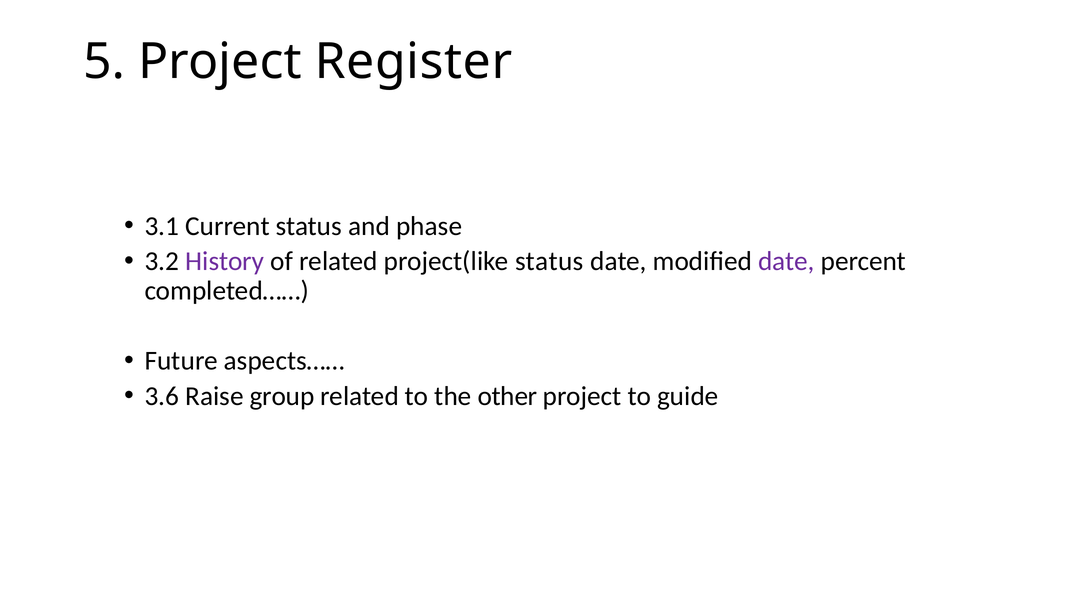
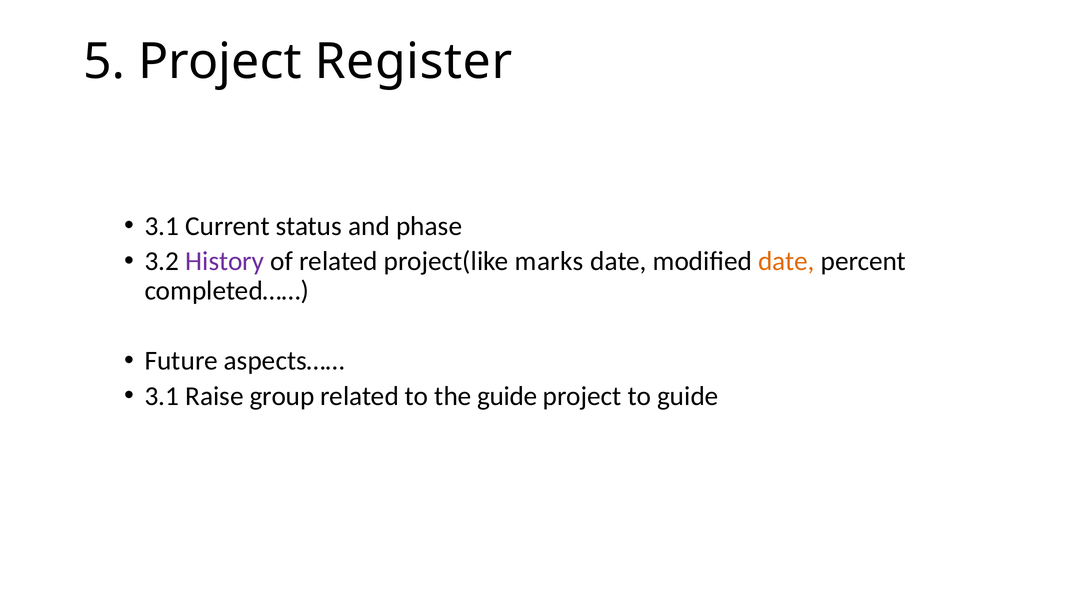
project(like status: status -> marks (549, 261)
date colour: purple -> orange (786, 261)
3.6: 3.6 -> 3.1 (162, 396)
the other: other -> guide (507, 396)
